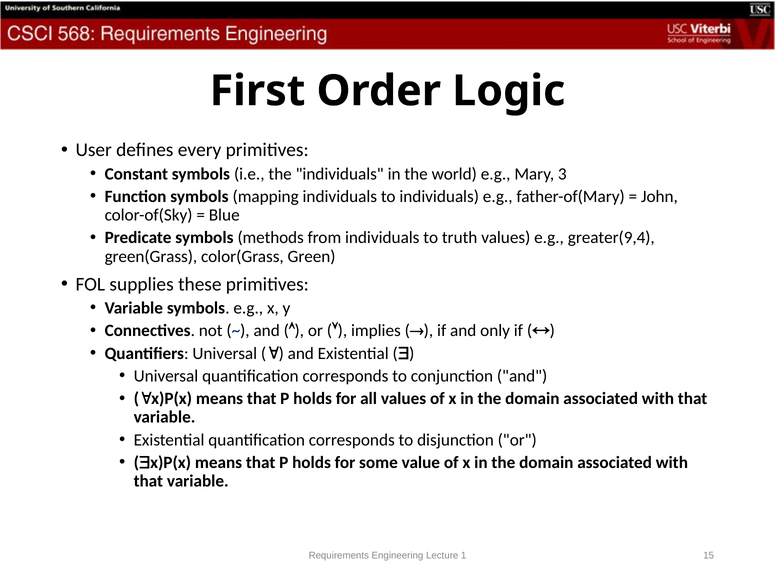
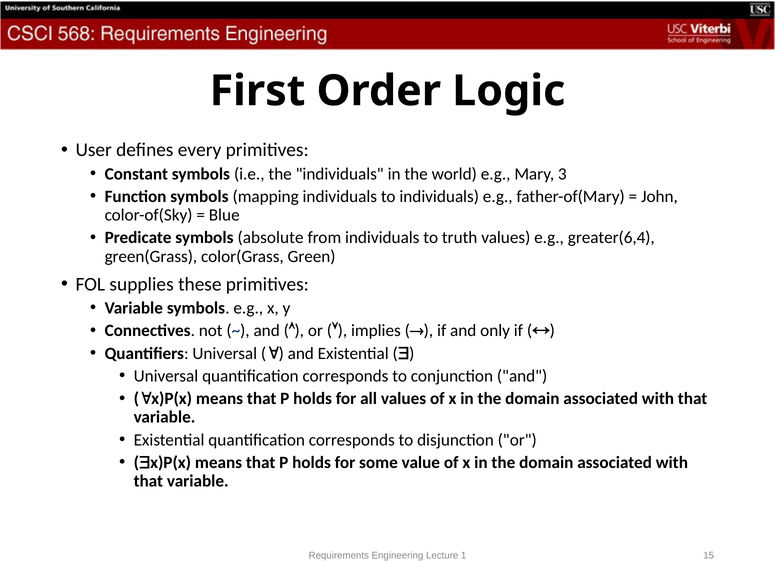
methods: methods -> absolute (271, 237)
greater(9,4: greater(9,4 -> greater(6,4 (611, 237)
